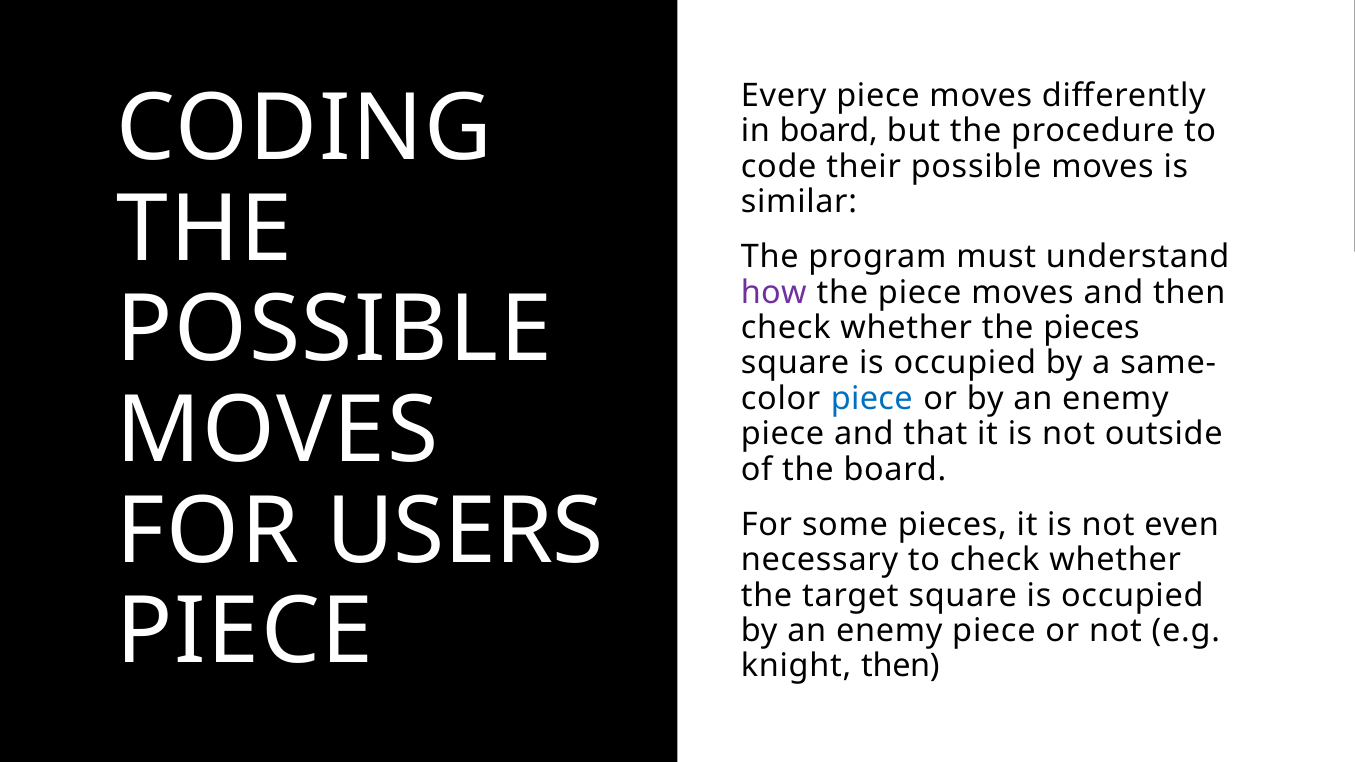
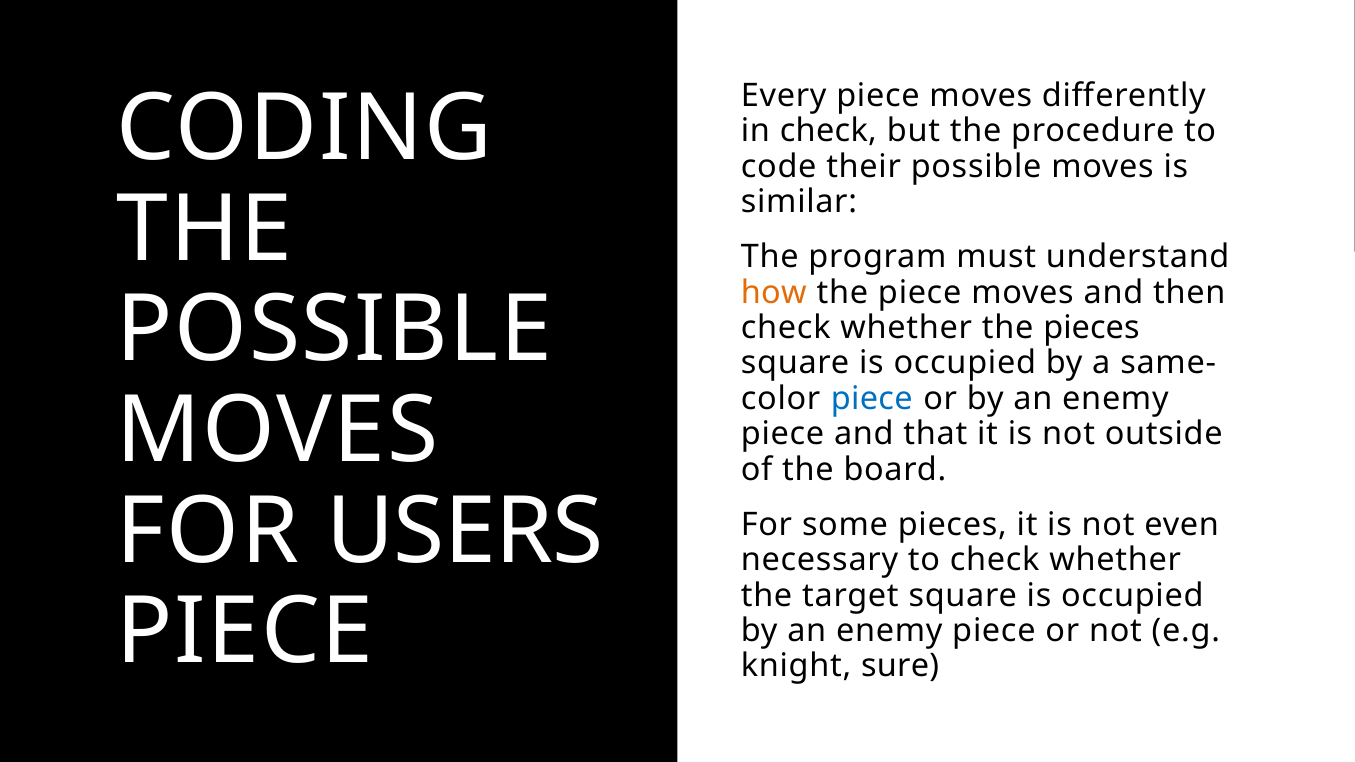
in board: board -> check (828, 131)
how colour: purple -> orange (774, 292)
knight then: then -> sure (900, 666)
